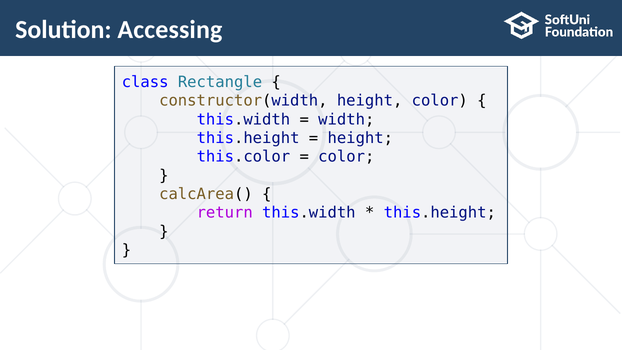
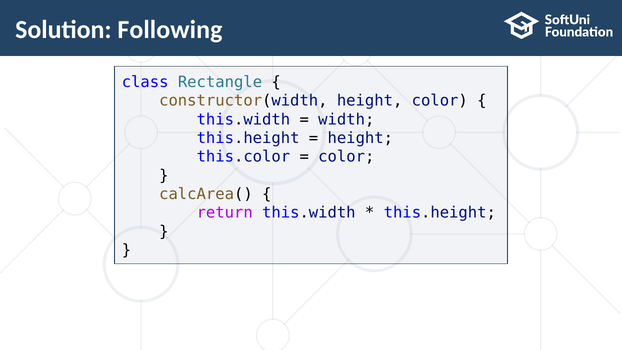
Accessing: Accessing -> Following (170, 29)
